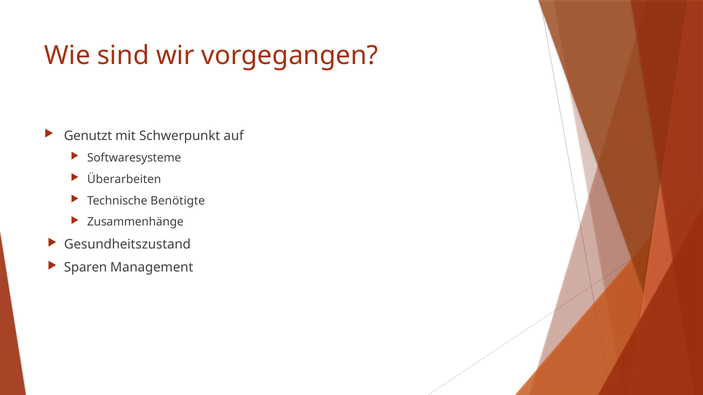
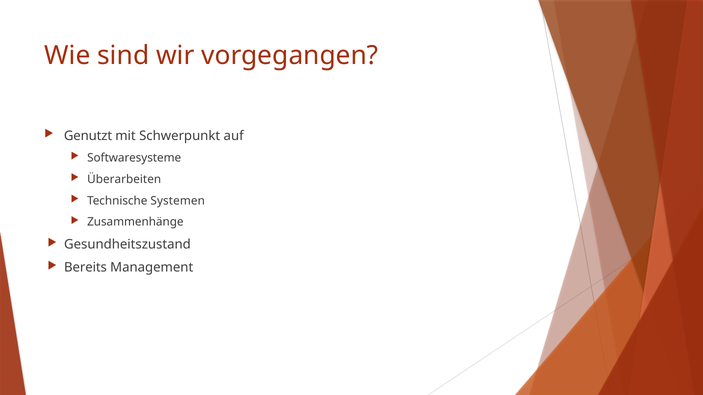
Benötigte: Benötigte -> Systemen (178, 201)
Sparen: Sparen -> Bereits (86, 268)
